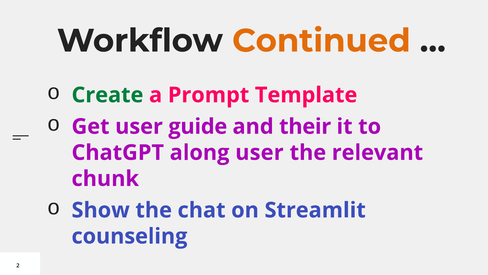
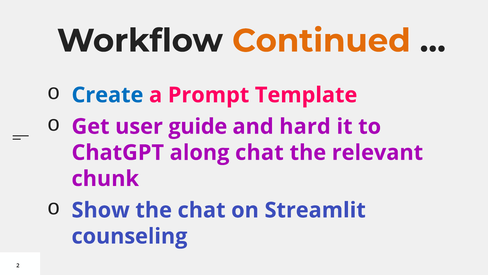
Create colour: green -> blue (107, 95)
their: their -> hard (305, 126)
along user: user -> chat (259, 152)
